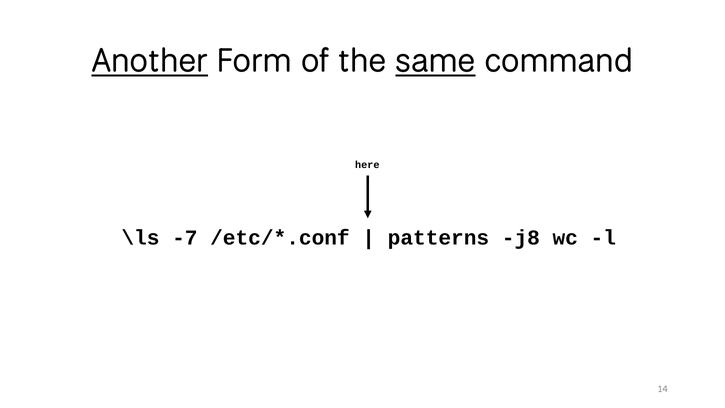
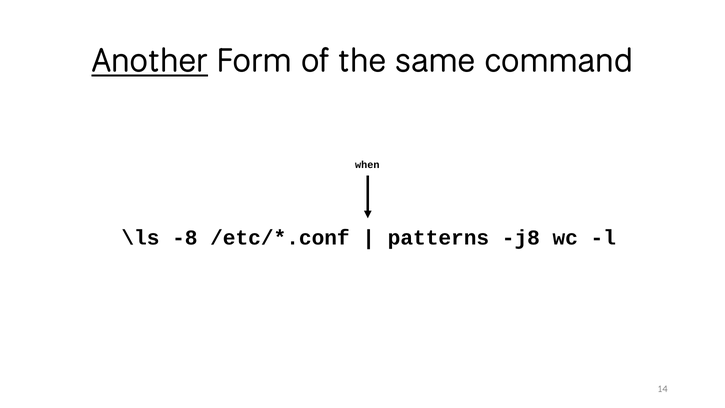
same underline: present -> none (435, 61)
here: here -> when (367, 165)
-7: -7 -> -8 (185, 238)
